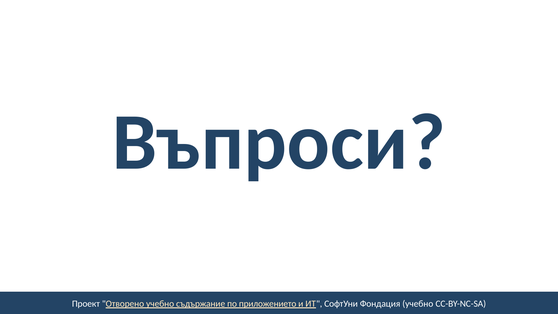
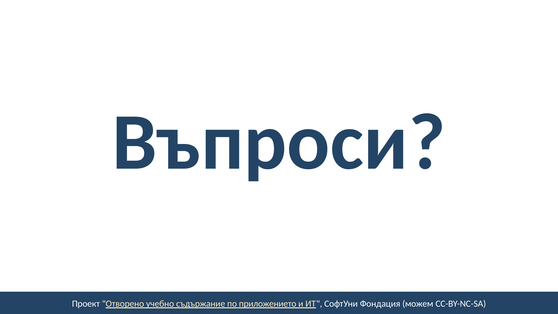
Фондация учебно: учебно -> можем (418, 304)
